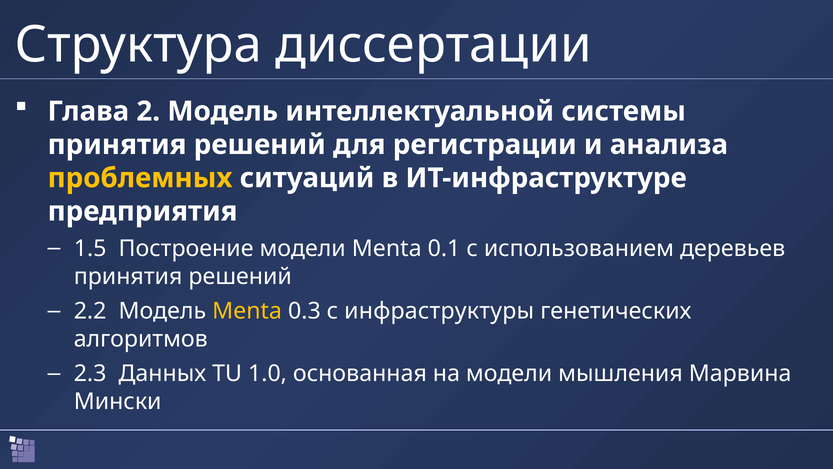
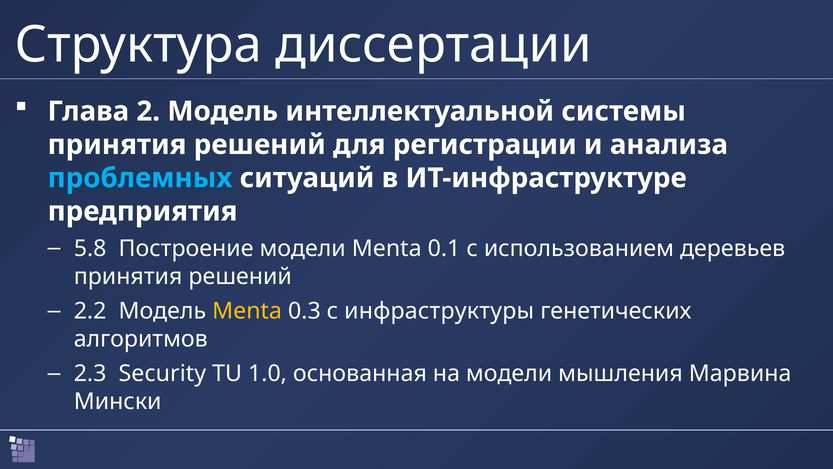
проблемных colour: yellow -> light blue (140, 178)
1.5: 1.5 -> 5.8 (90, 248)
Данных: Данных -> Security (162, 373)
